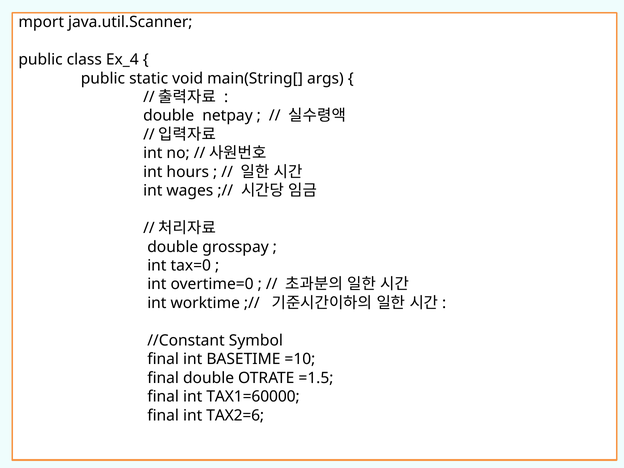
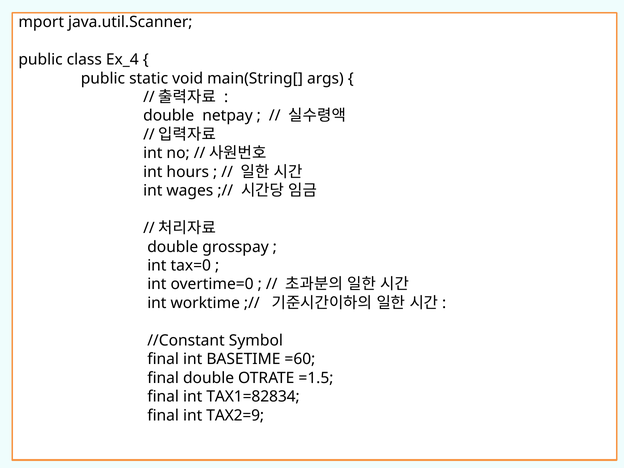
=10: =10 -> =60 (300, 359)
TAX1=60000: TAX1=60000 -> TAX1=82834 (253, 397)
TAX2=6: TAX2=6 -> TAX2=9 (235, 415)
